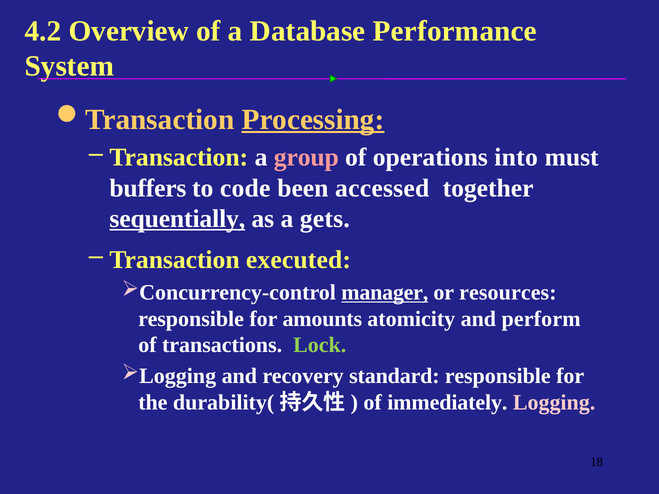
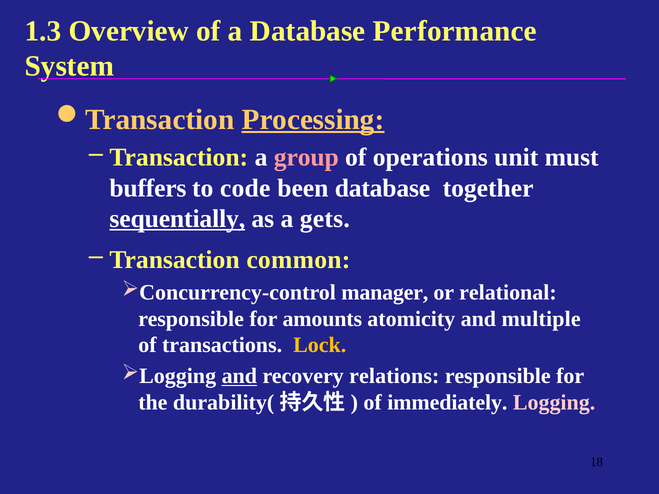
4.2: 4.2 -> 1.3 (43, 31)
into: into -> unit (516, 157)
been accessed: accessed -> database (382, 188)
executed: executed -> common (298, 260)
manager underline: present -> none (385, 293)
resources: resources -> relational (508, 293)
perform: perform -> multiple (541, 319)
Lock colour: light green -> yellow (320, 345)
and underline: none -> present (239, 376)
standard: standard -> relations (394, 376)
